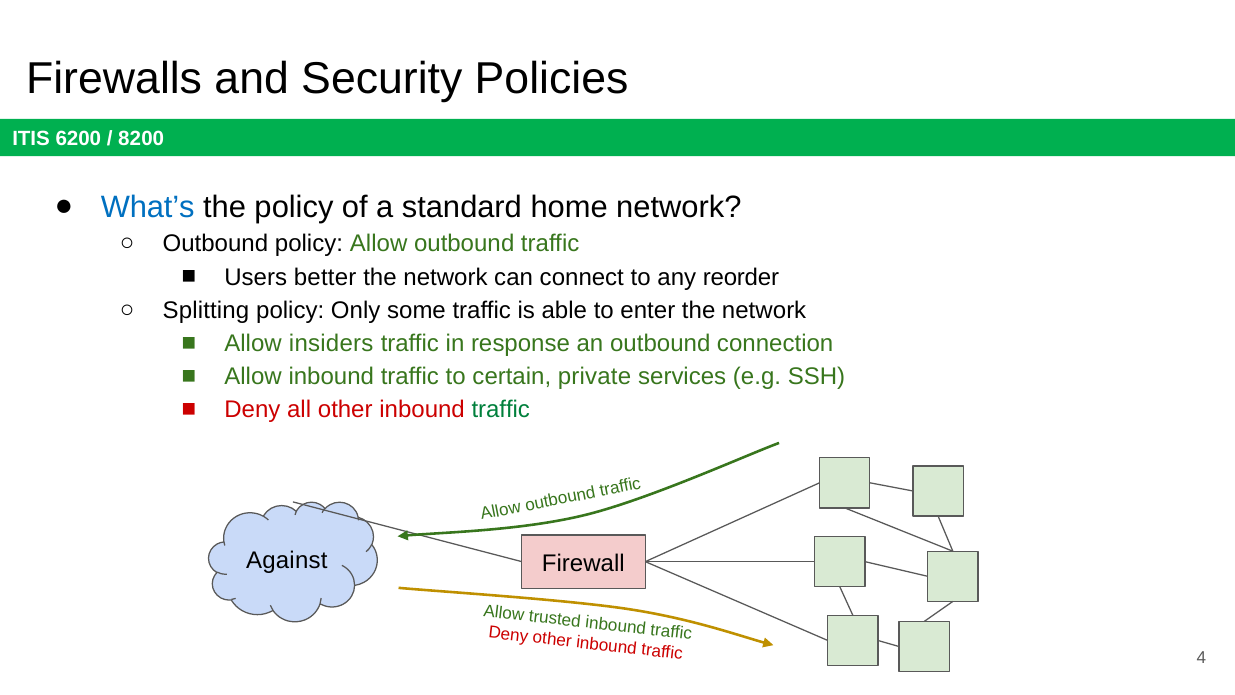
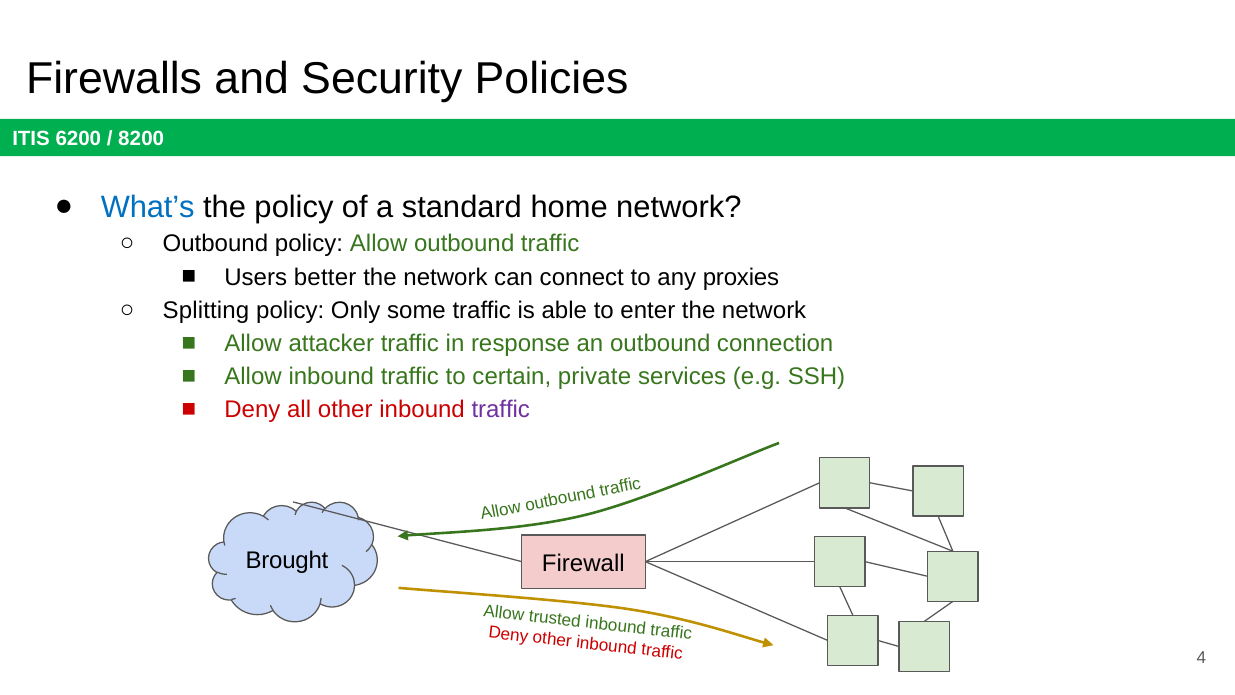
reorder: reorder -> proxies (741, 277)
insiders: insiders -> attacker (331, 343)
traffic colour: green -> purple (501, 410)
Against: Against -> Brought (287, 560)
